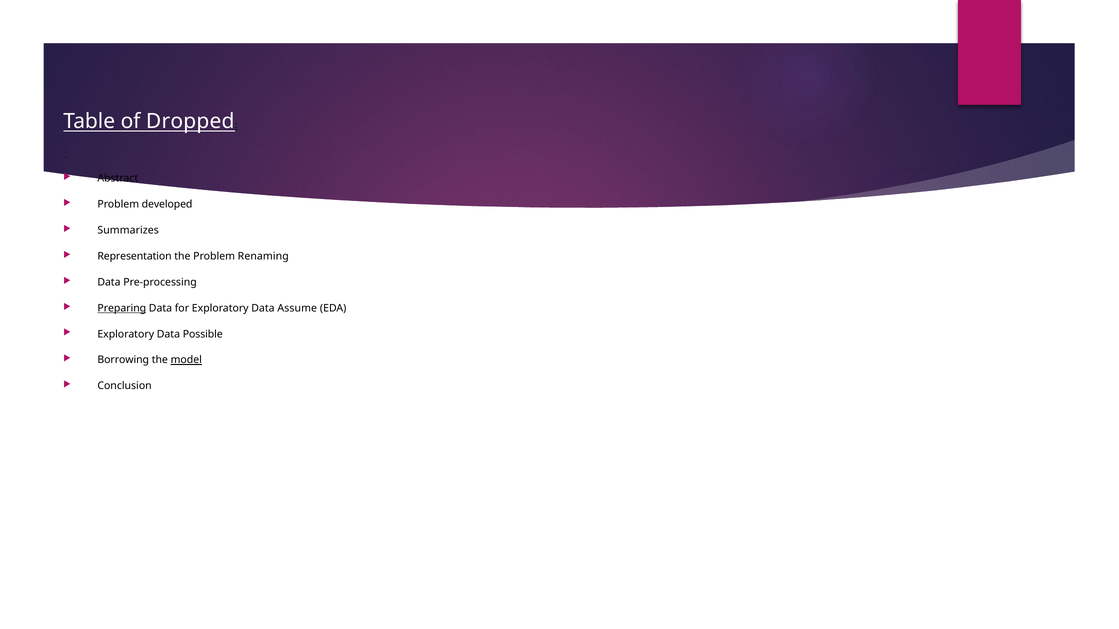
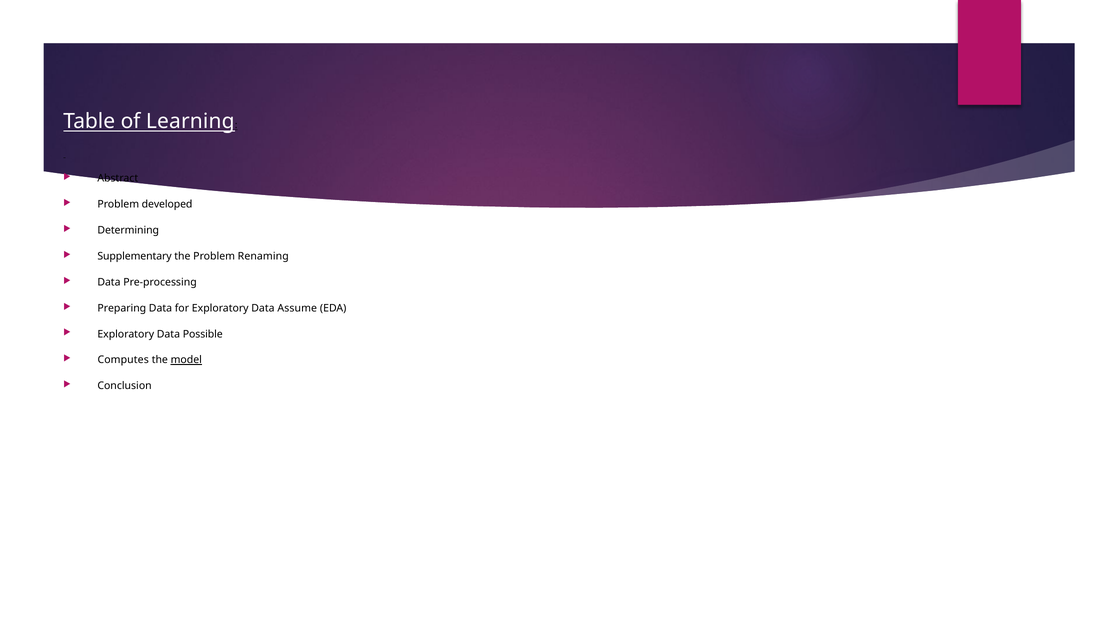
Dropped: Dropped -> Learning (190, 122)
Summarizes: Summarizes -> Determining (128, 231)
Representation: Representation -> Supplementary (135, 256)
Preparing underline: present -> none (122, 308)
Borrowing: Borrowing -> Computes (123, 360)
